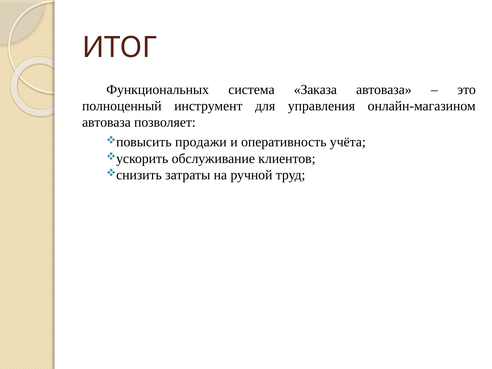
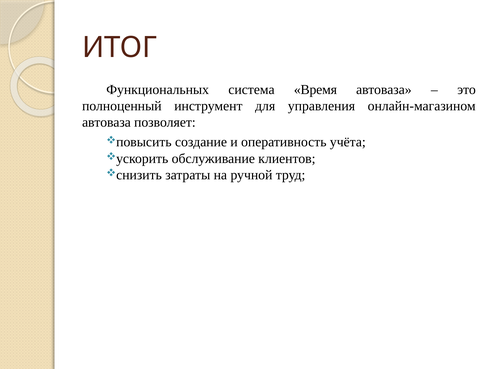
Заказа: Заказа -> Время (315, 89)
продажи: продажи -> создание (201, 142)
